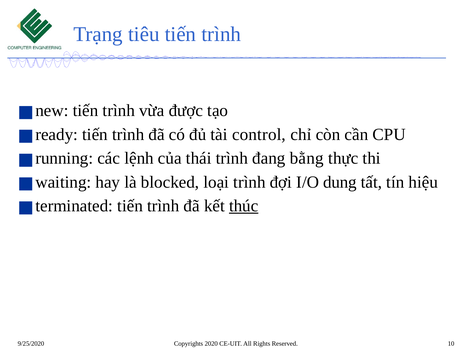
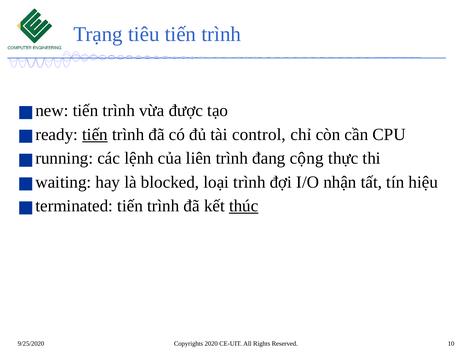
tiến underline: none -> present (95, 134)
thái: thái -> liên (199, 158)
bằng: bằng -> cộng (307, 158)
dung: dung -> nhận (340, 182)
